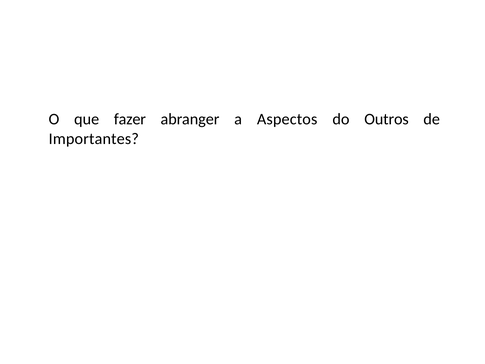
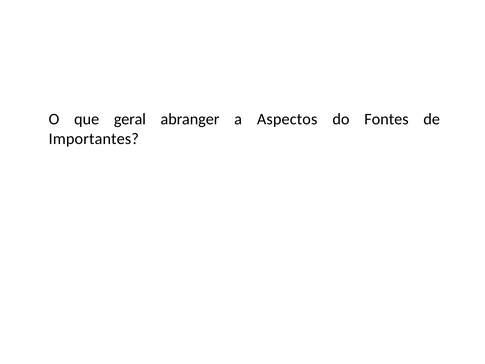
fazer: fazer -> geral (130, 119)
Outros: Outros -> Fontes (386, 119)
